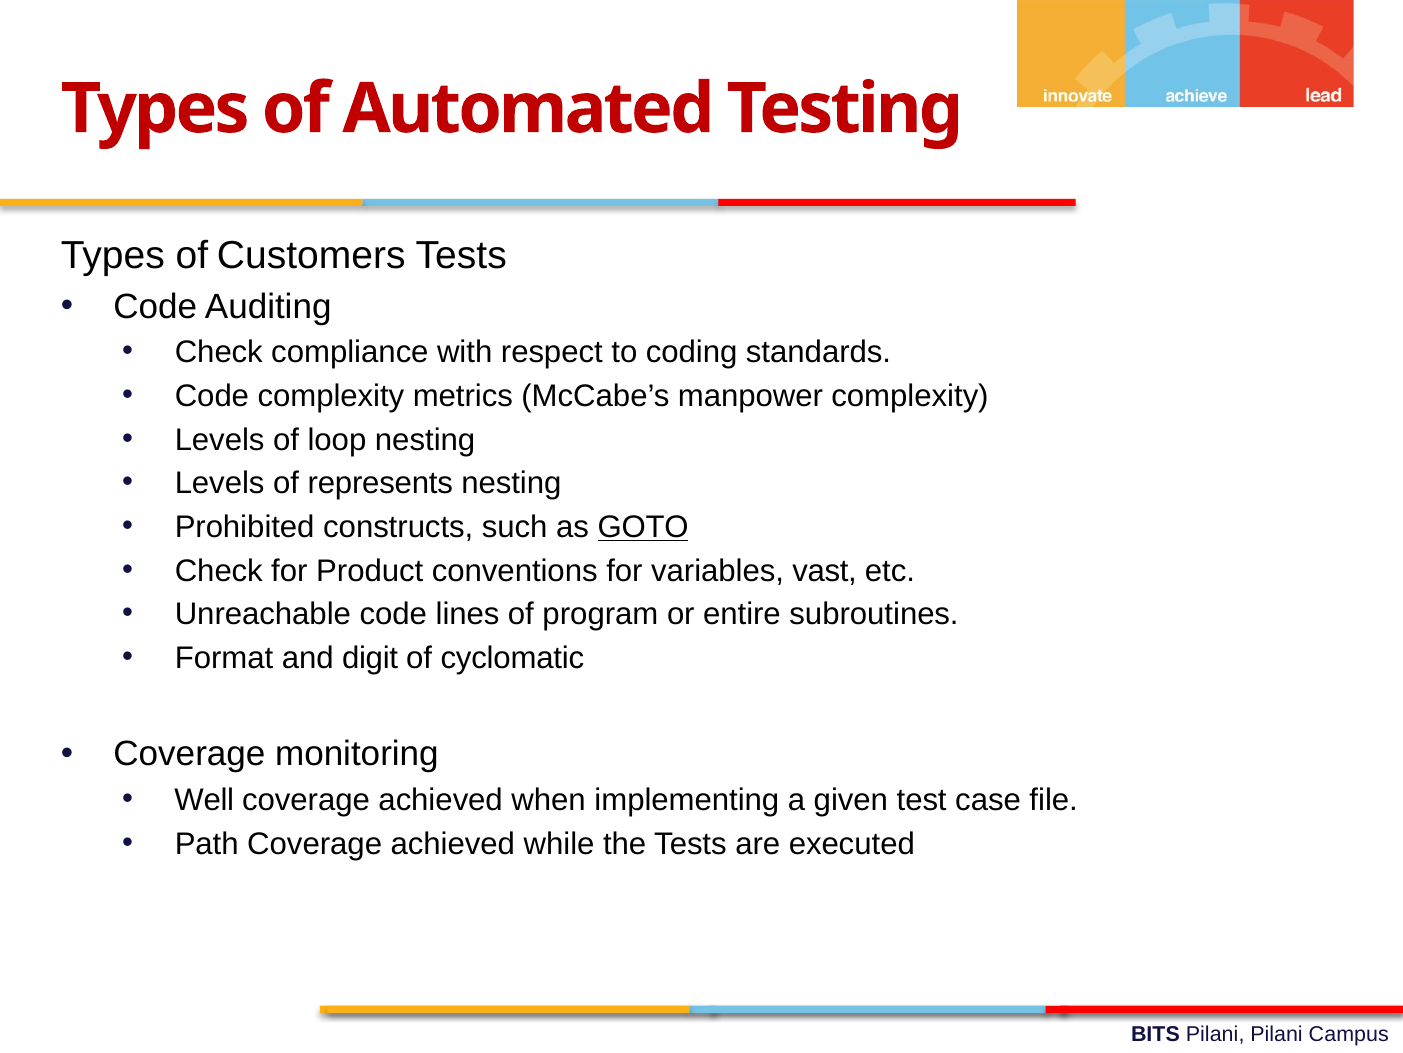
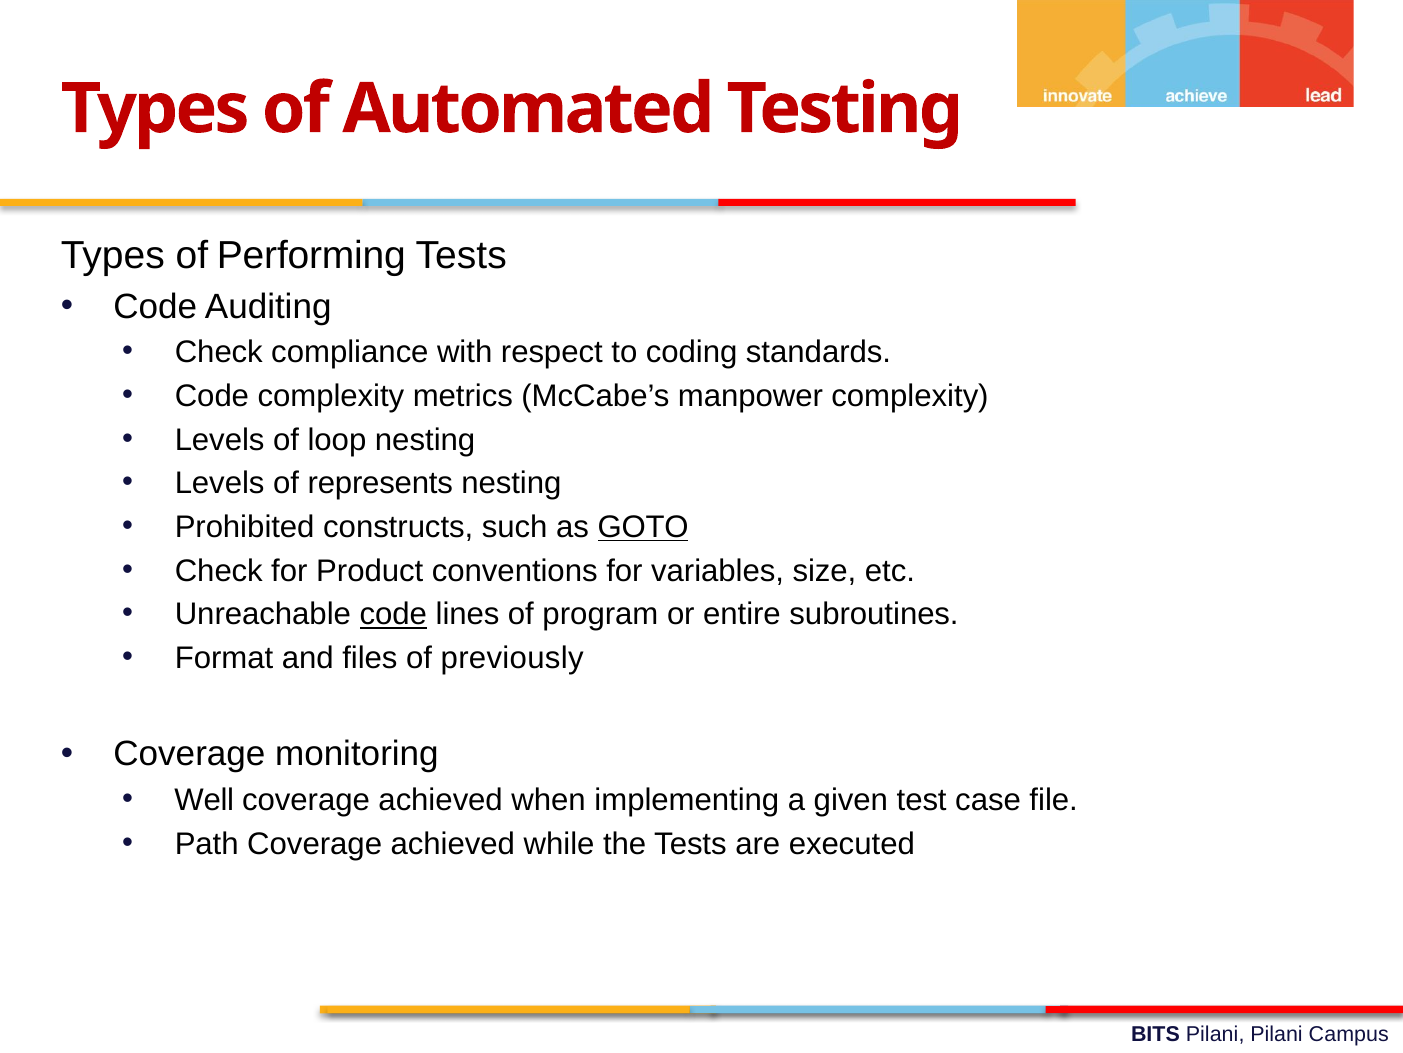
Customers: Customers -> Performing (311, 255)
vast: vast -> size (824, 570)
code underline: none -> present (393, 614)
digit: digit -> files (370, 658)
cyclomatic: cyclomatic -> previously (512, 658)
